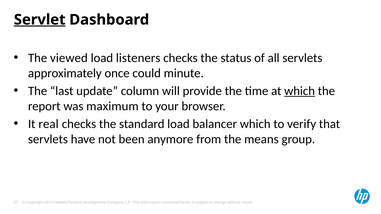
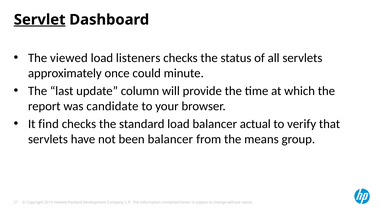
which underline: present -> none (300, 91)
maximum: maximum -> candidate (112, 106)
real: real -> find (49, 124)
balancer which: which -> actual (255, 124)
been anymore: anymore -> balancer (170, 139)
